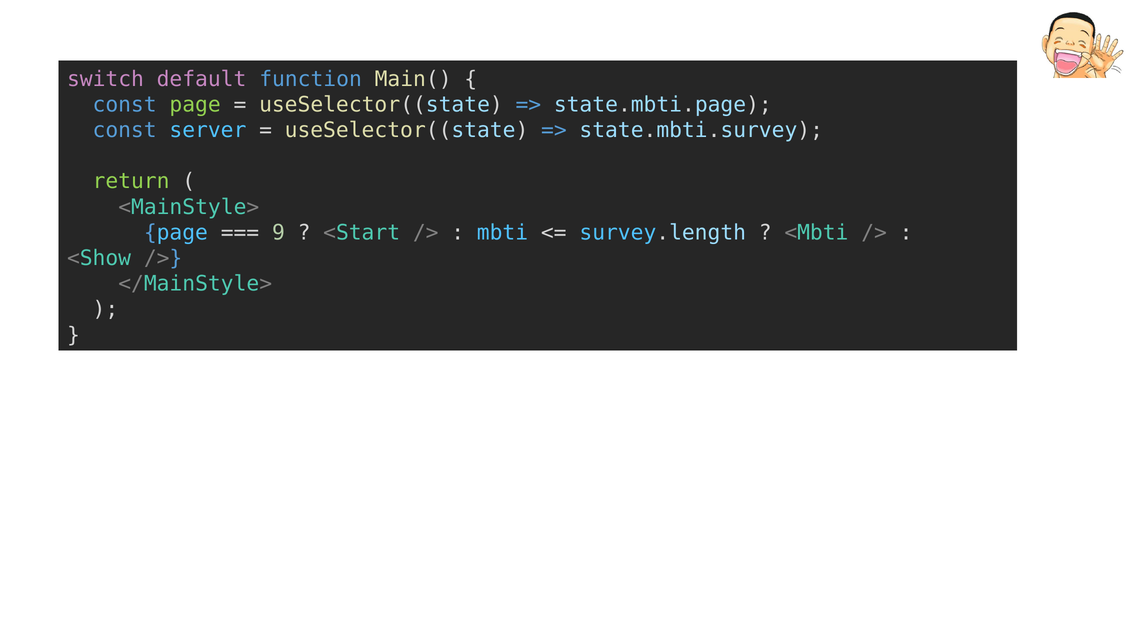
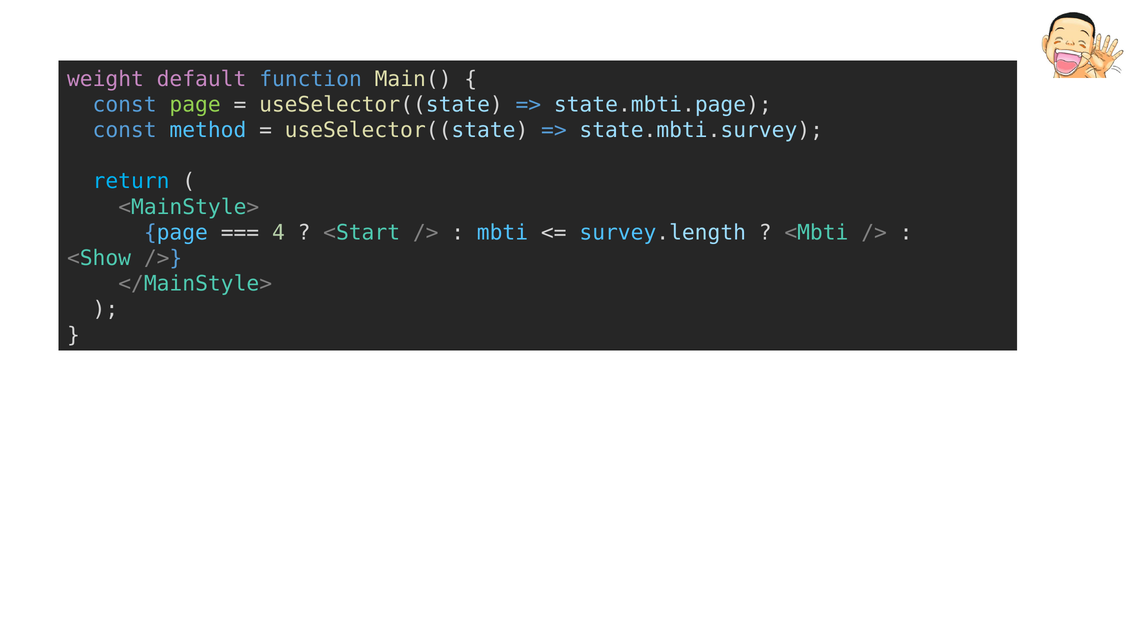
switch: switch -> weight (105, 79)
server: server -> method (208, 130)
return colour: light green -> light blue (131, 181)
9: 9 -> 4 (278, 232)
